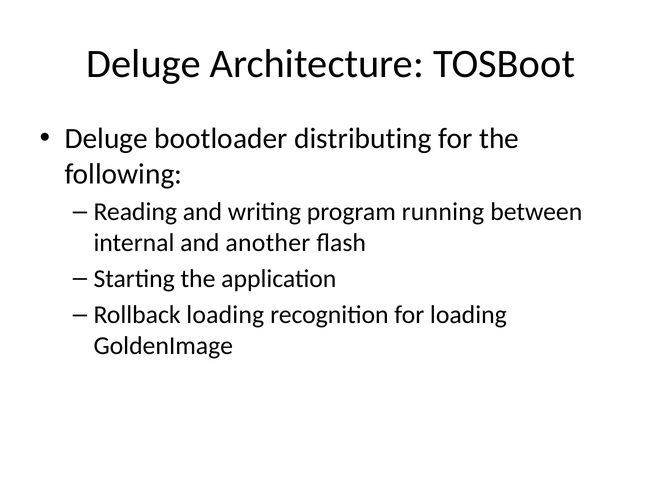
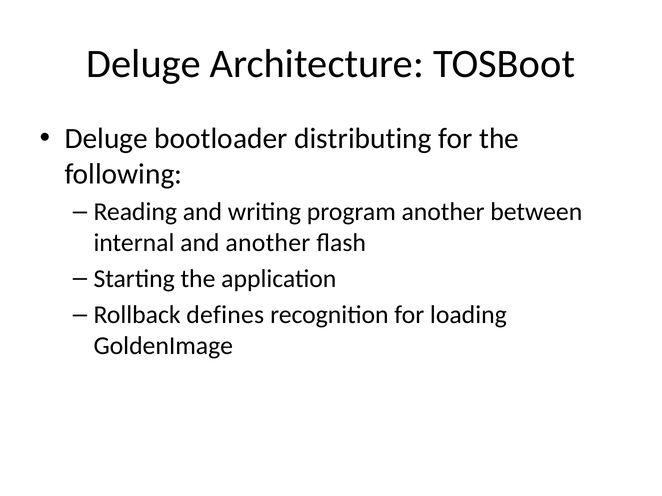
program running: running -> another (443, 212)
Rollback loading: loading -> defines (225, 315)
